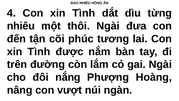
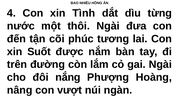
nhiêu: nhiêu -> nước (21, 26)
Tình: Tình -> Suốt (39, 51)
